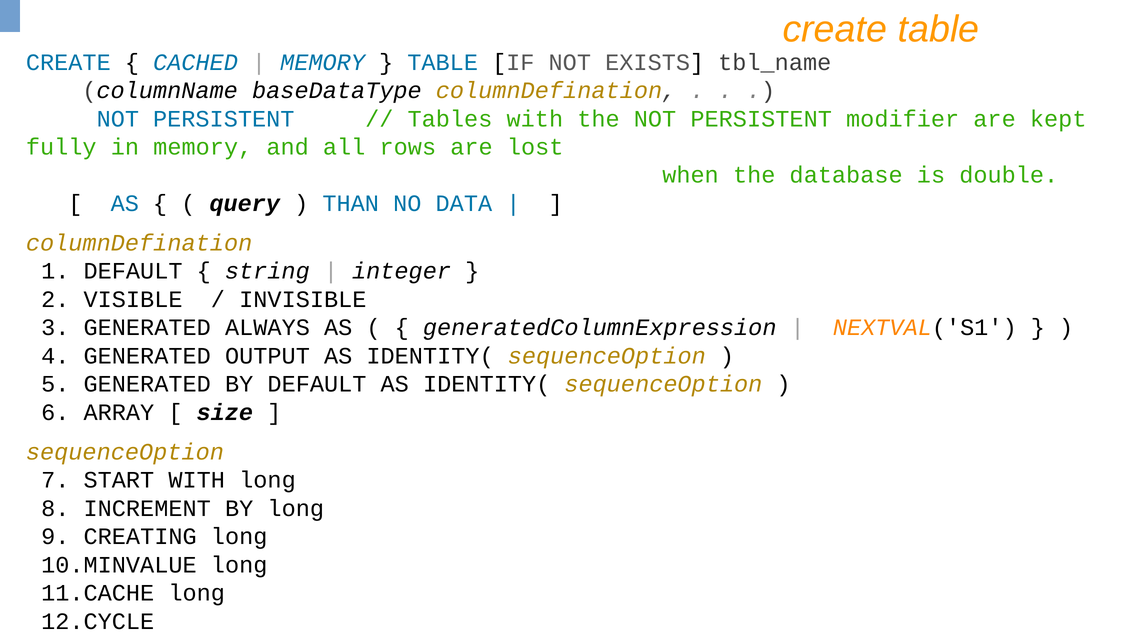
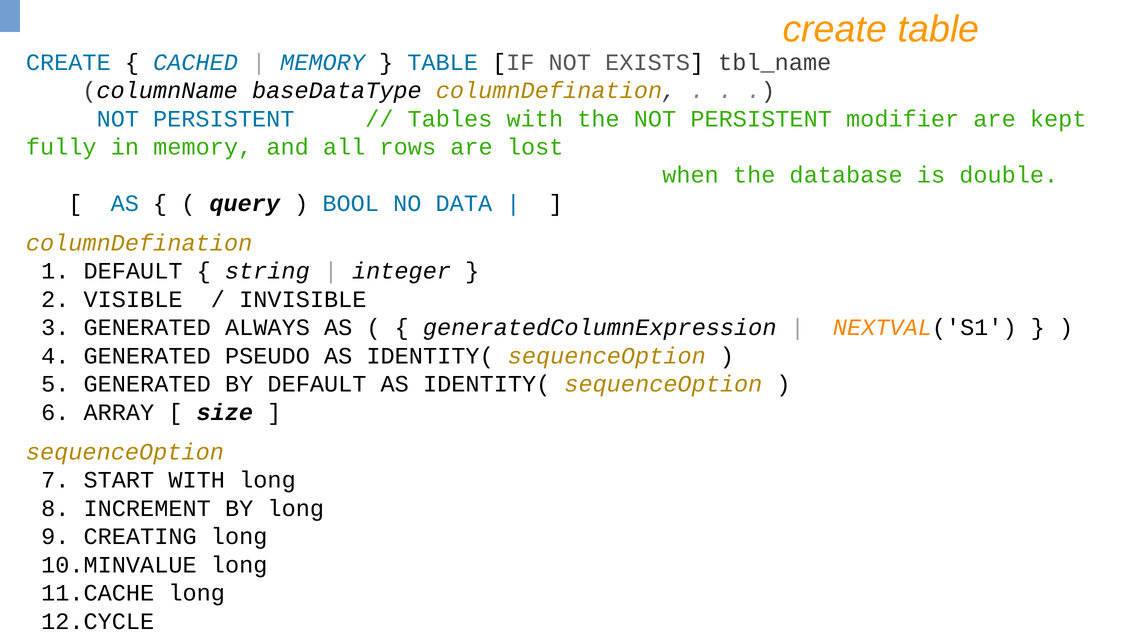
THAN: THAN -> BOOL (351, 203)
OUTPUT: OUTPUT -> PSEUDO (267, 356)
